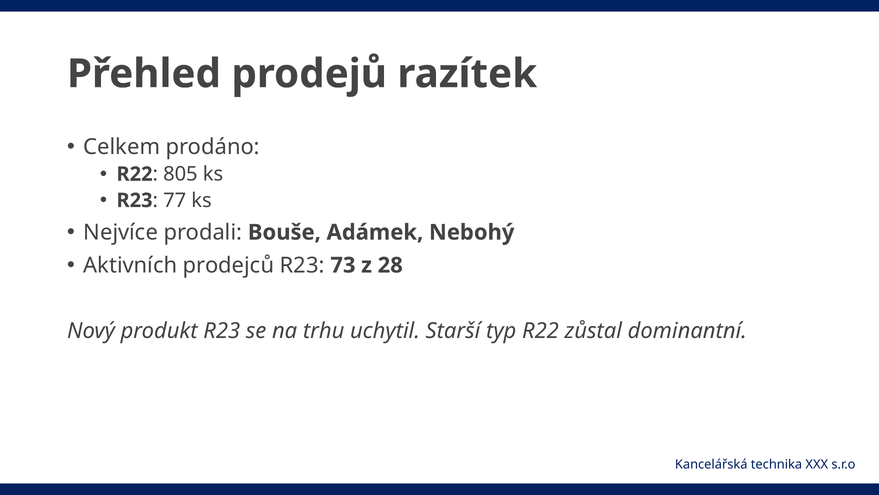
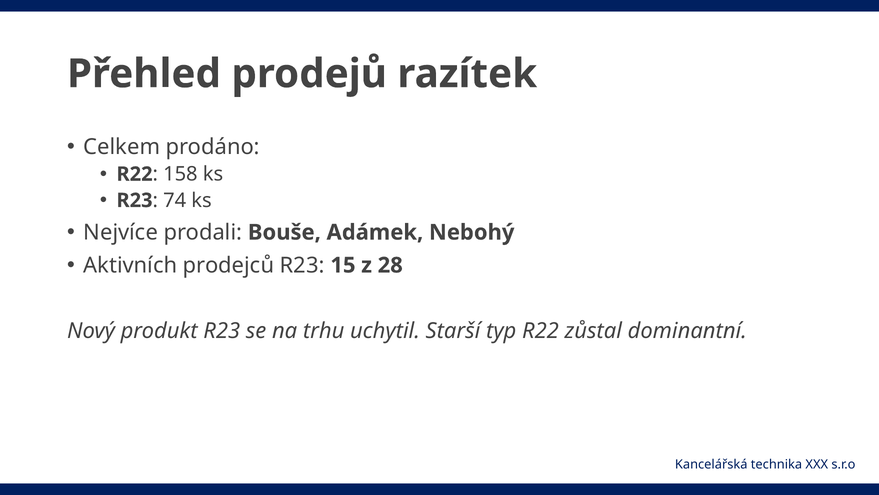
805: 805 -> 158 (180, 174)
77: 77 -> 74 (175, 200)
73: 73 -> 15 (343, 265)
